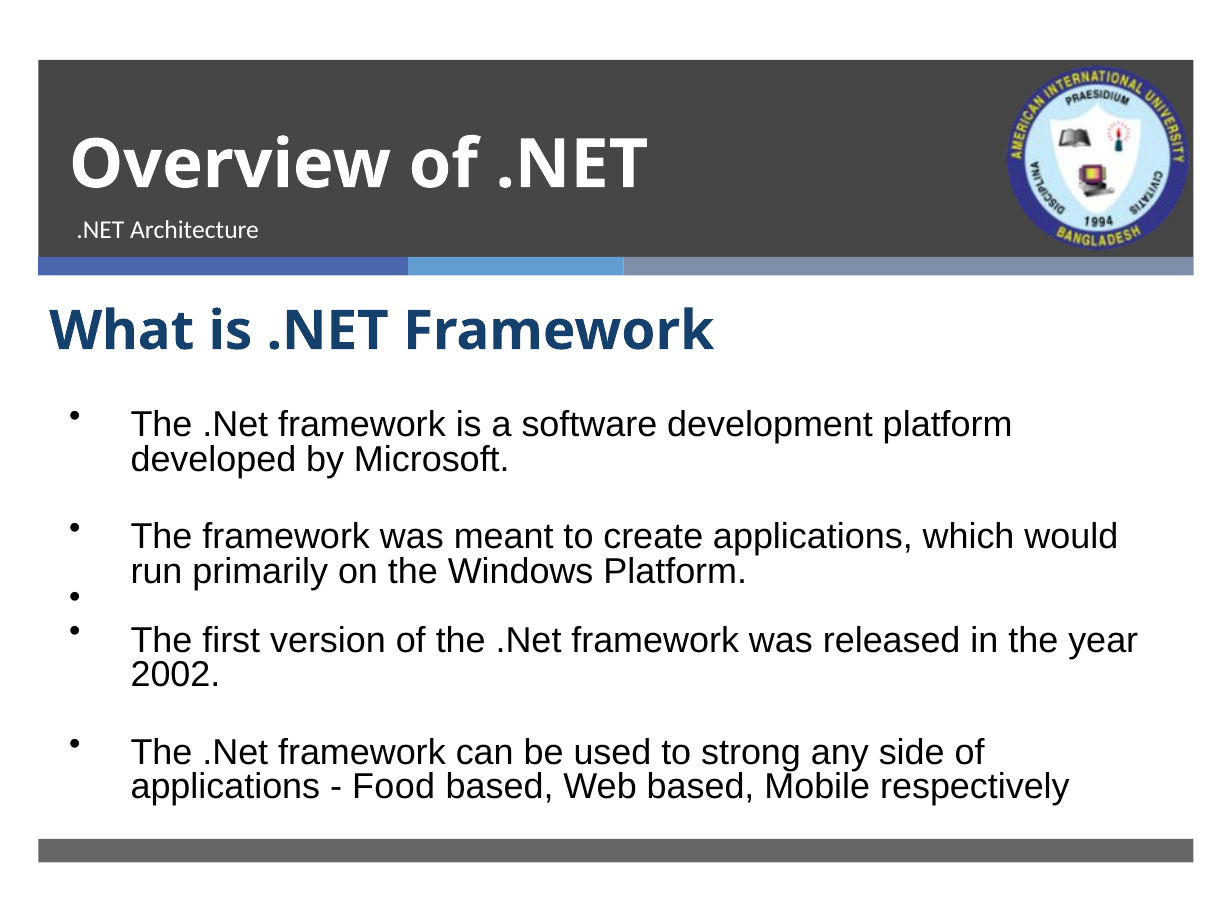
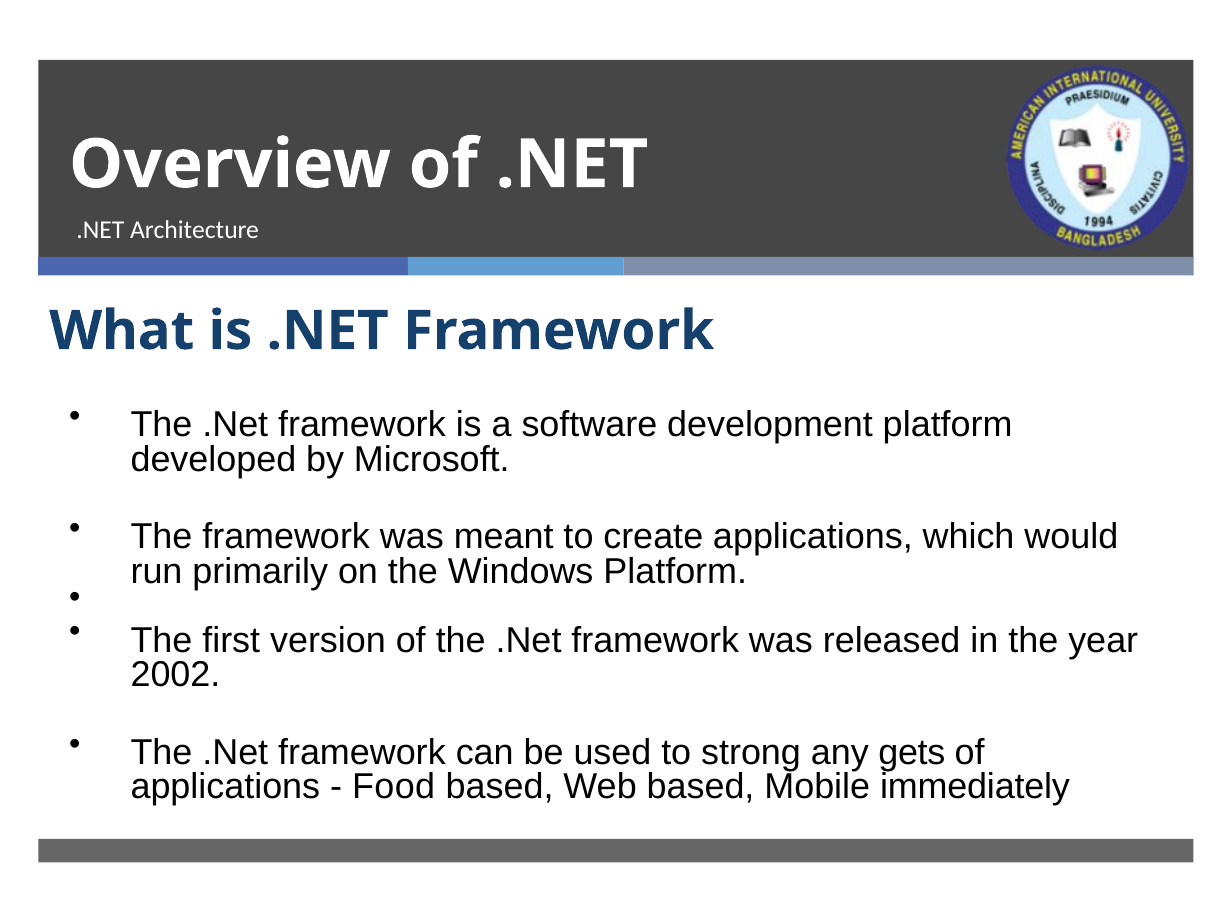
side: side -> gets (912, 753)
respectively: respectively -> immediately (975, 787)
